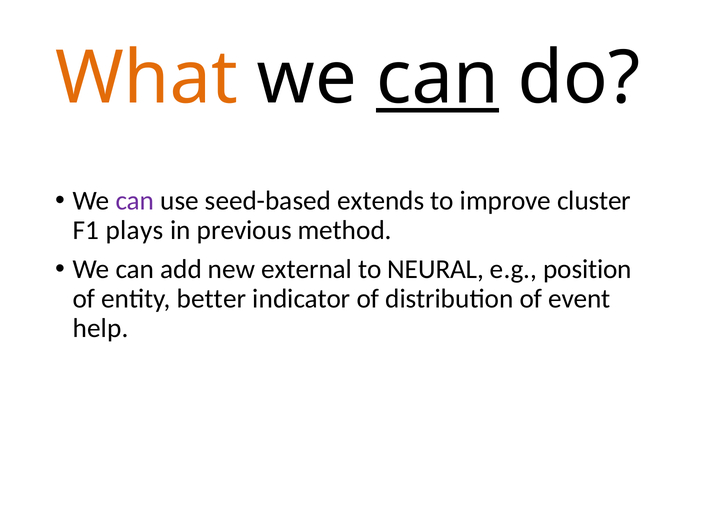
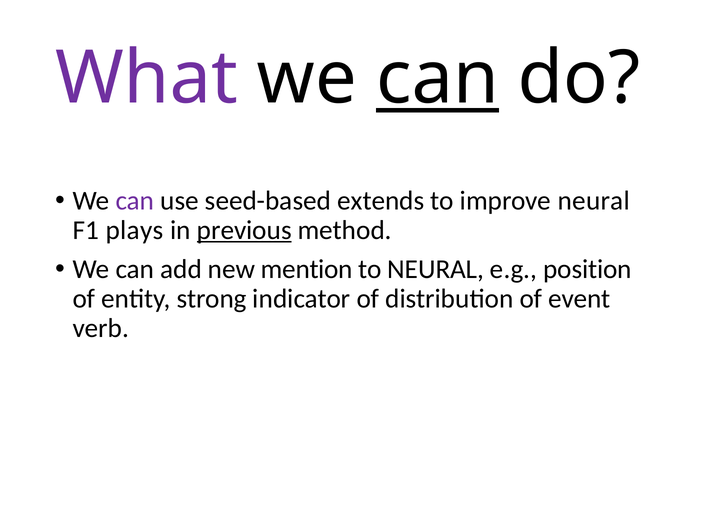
What colour: orange -> purple (146, 78)
improve cluster: cluster -> neural (594, 201)
previous underline: none -> present (244, 230)
external: external -> mention (307, 269)
better: better -> strong (212, 299)
help: help -> verb (101, 328)
